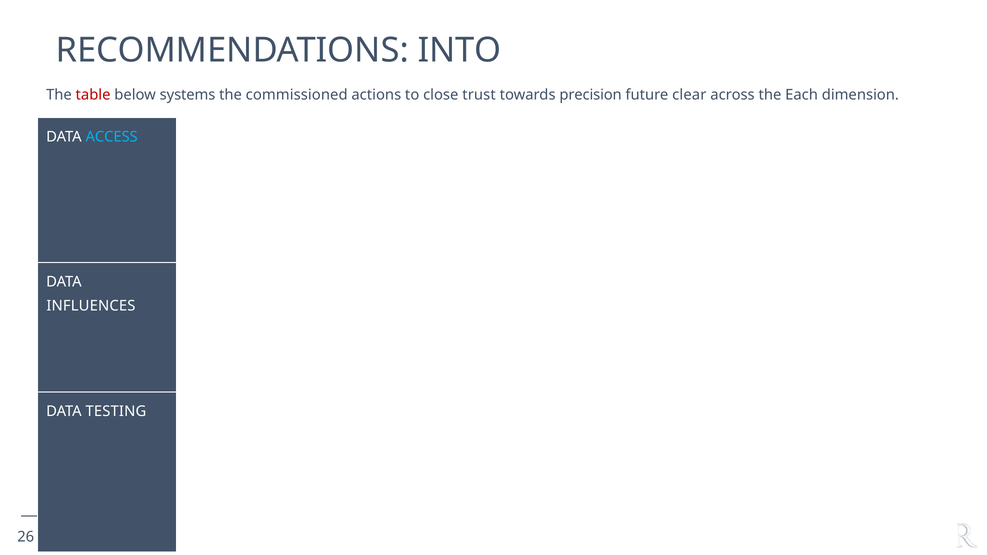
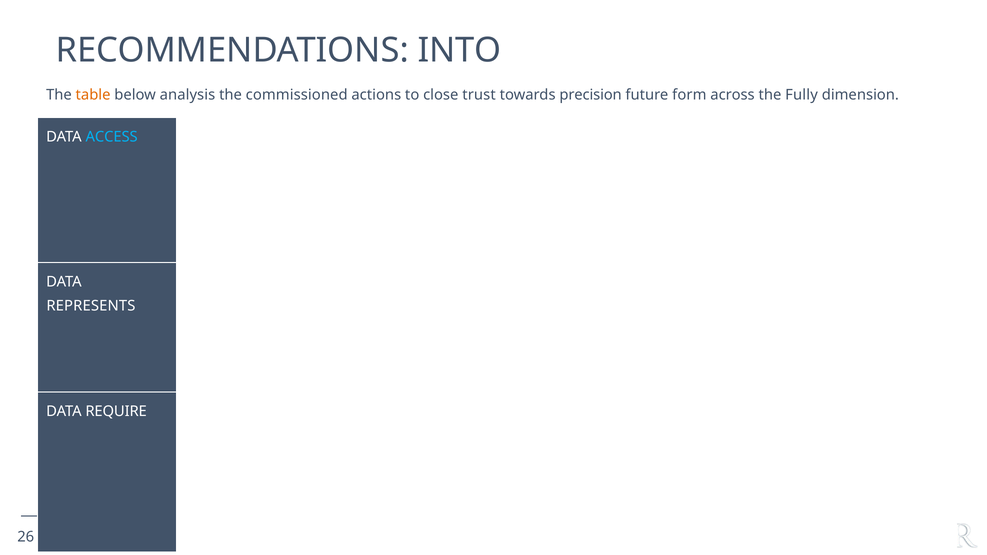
table colour: red -> orange (93, 95)
systems: systems -> analysis (187, 95)
clear: clear -> form (689, 95)
Each: Each -> Fully (802, 95)
INFLUENCES: INFLUENCES -> REPRESENTS (91, 306)
TESTING: TESTING -> REQUIRE (116, 412)
